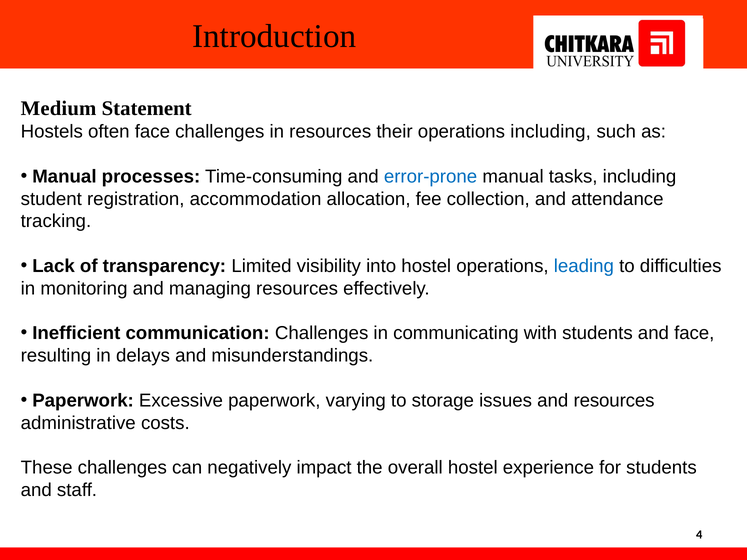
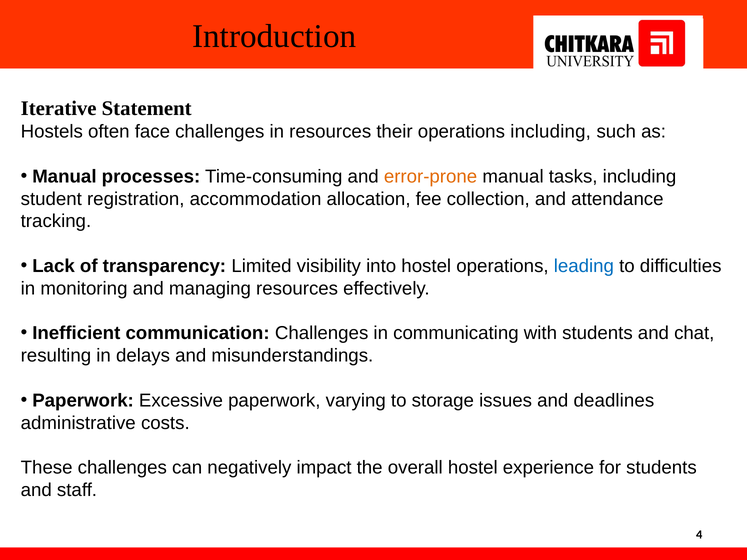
Medium: Medium -> Iterative (59, 108)
error-prone colour: blue -> orange (431, 177)
and face: face -> chat (694, 333)
and resources: resources -> deadlines (614, 401)
